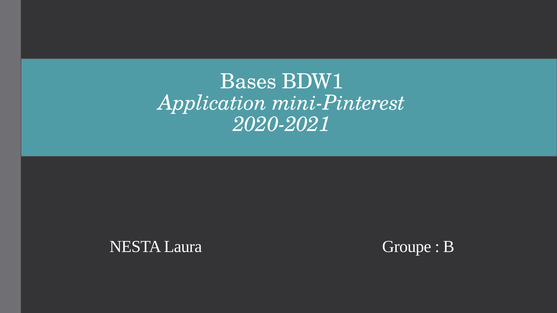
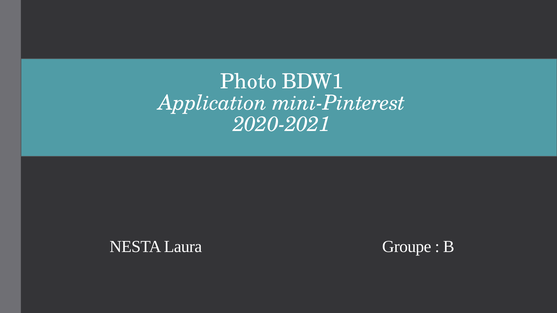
Bases: Bases -> Photo (248, 82)
